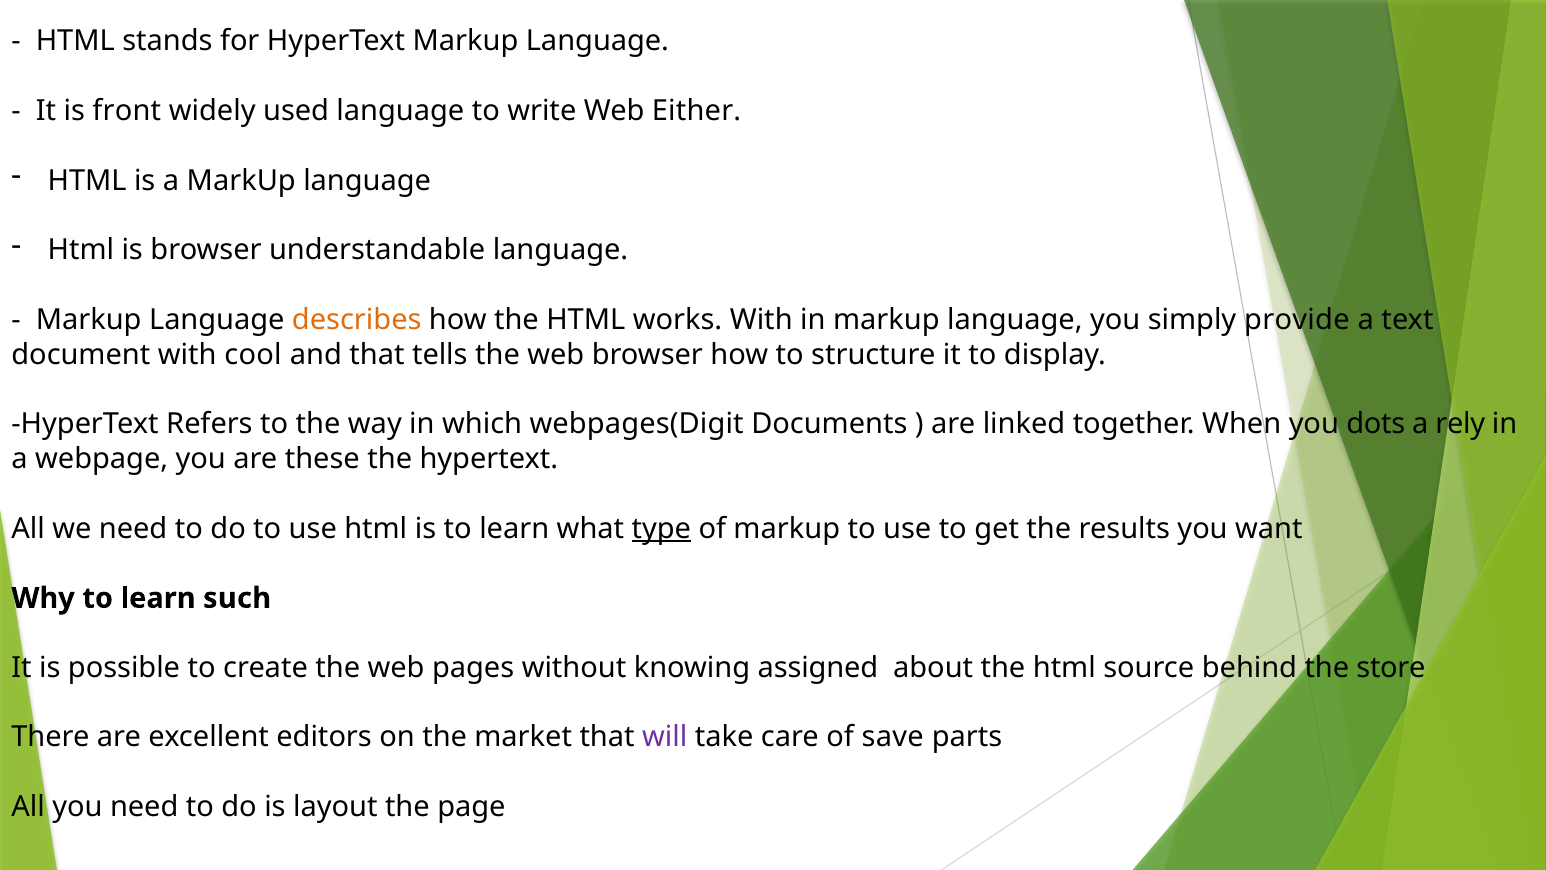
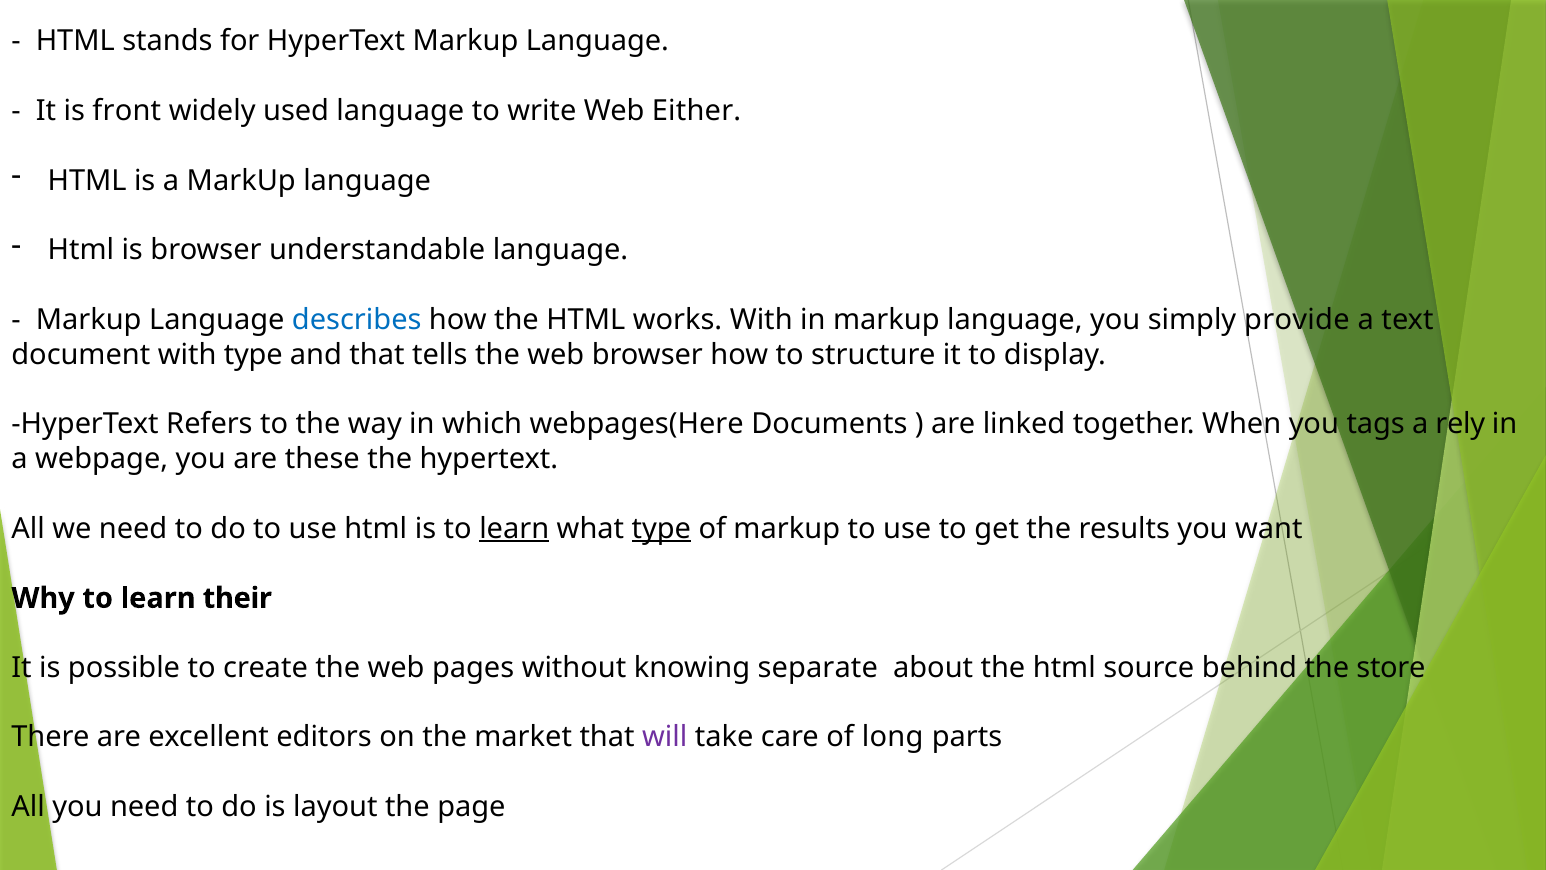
describes colour: orange -> blue (357, 320)
with cool: cool -> type (253, 354)
webpages(Digit: webpages(Digit -> webpages(Here (637, 424)
dots: dots -> tags (1376, 424)
learn underline: none -> present (514, 528)
such: such -> their (237, 598)
assigned: assigned -> separate (818, 668)
save: save -> long (893, 737)
